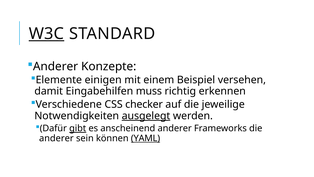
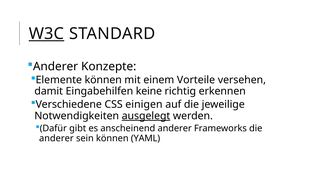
Elemente einigen: einigen -> können (103, 80)
Beispiel: Beispiel -> Vorteile (196, 80)
muss: muss -> keine (149, 91)
checker: checker -> einigen (144, 104)
gibt underline: present -> none (78, 128)
YAML underline: present -> none (146, 138)
